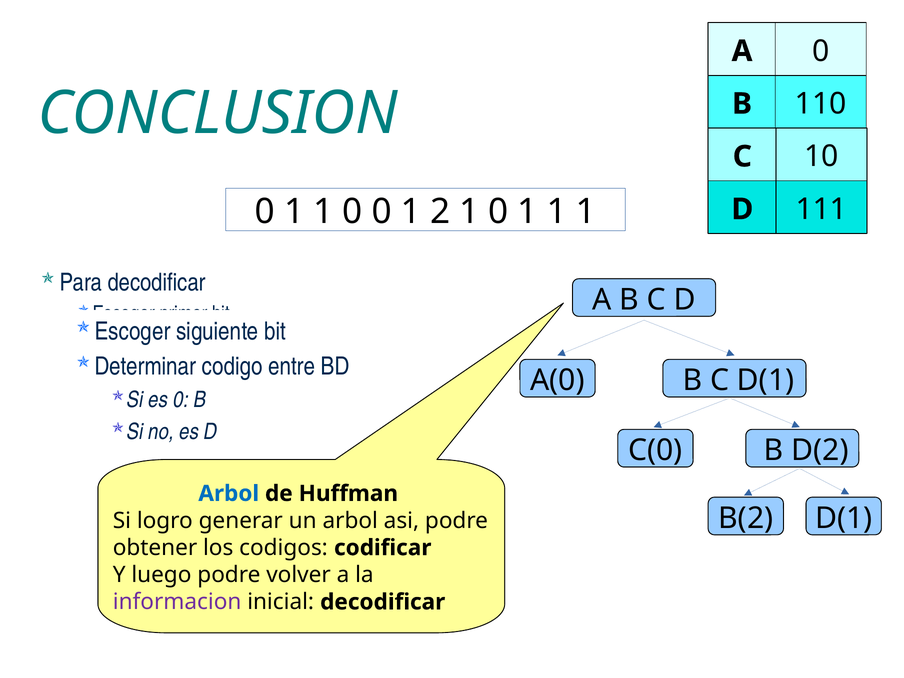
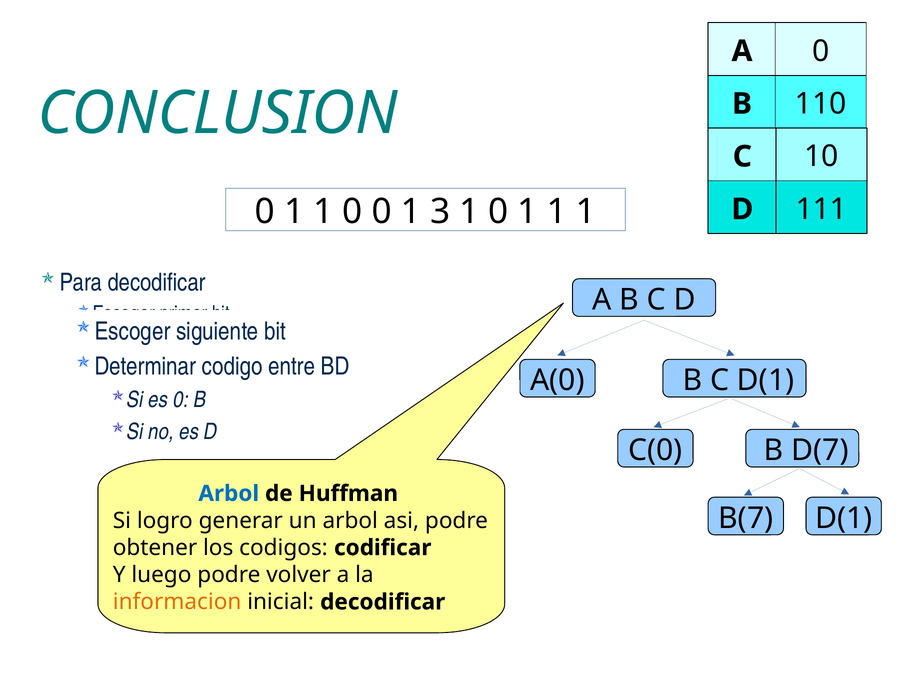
2: 2 -> 3 (440, 212)
D(2: D(2 -> D(7 (820, 450)
B(2: B(2 -> B(7 (746, 518)
informacion colour: purple -> orange (177, 602)
